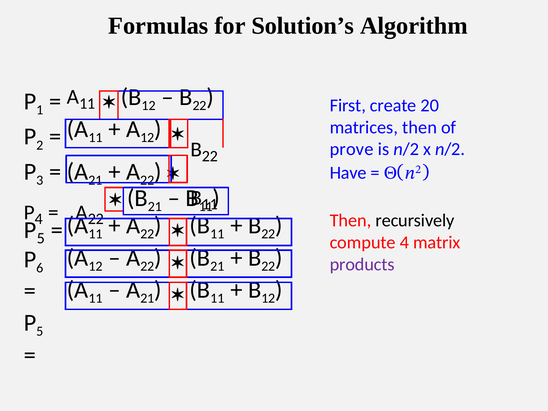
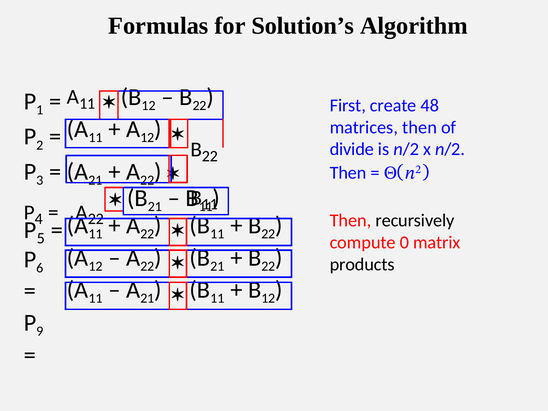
20: 20 -> 48 (430, 105)
prove: prove -> divide (352, 149)
Have: Have -> Then (348, 173)
compute 4: 4 -> 0 (404, 243)
products colour: purple -> black (362, 264)
P 5: 5 -> 9 (40, 331)
